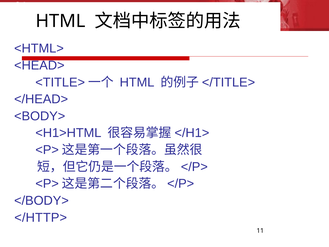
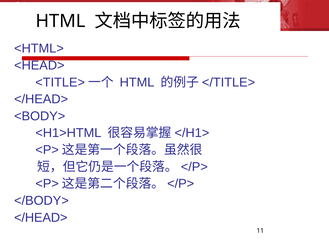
</HTTP>: </HTTP> -> </HEAD> (41, 217)
